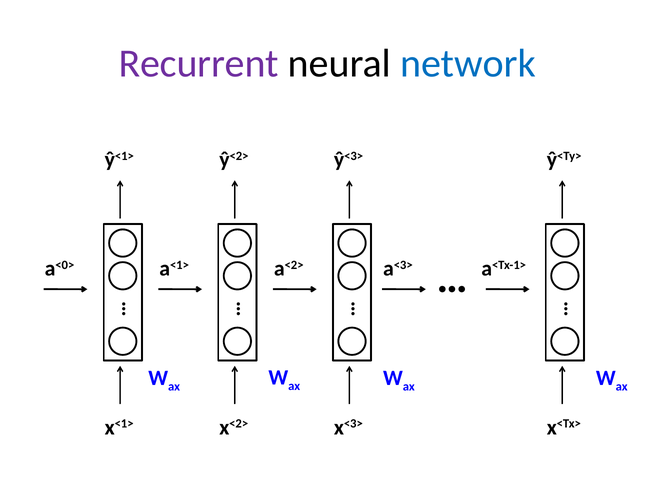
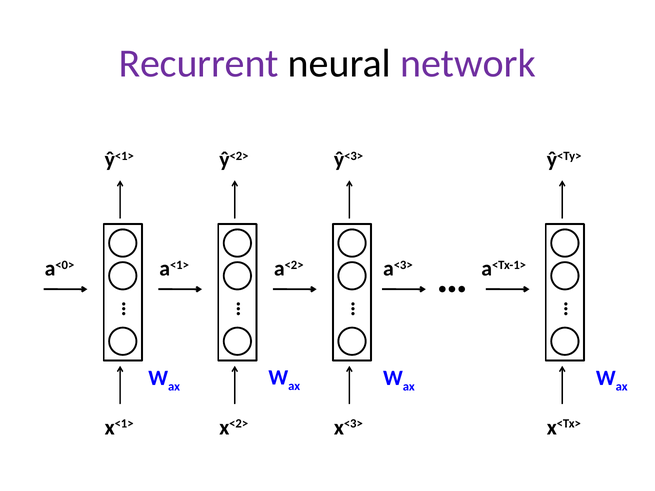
network colour: blue -> purple (468, 63)
